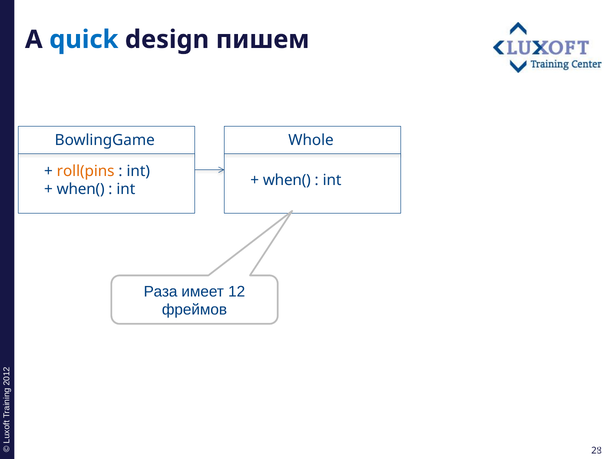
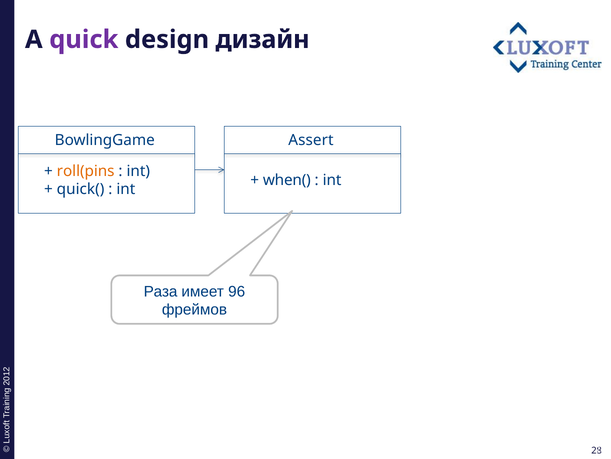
quick colour: blue -> purple (84, 39)
пишем: пишем -> дизайн (263, 39)
Whole: Whole -> Assert (311, 140)
when(: when( -> quick( (81, 189)
12: 12 -> 96 (237, 291)
